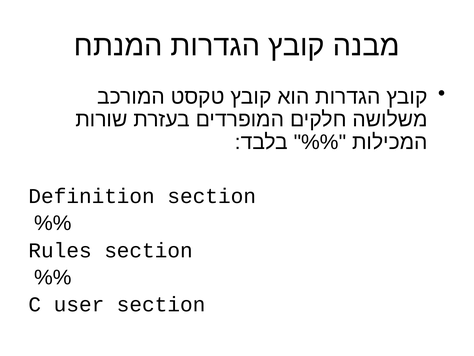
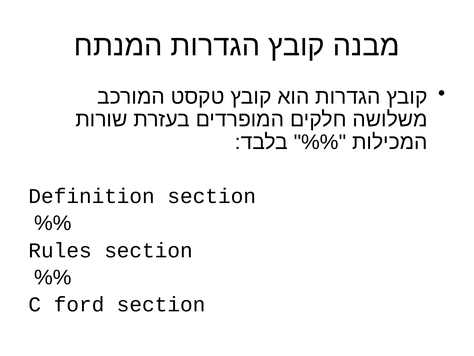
user: user -> ford (79, 304)
